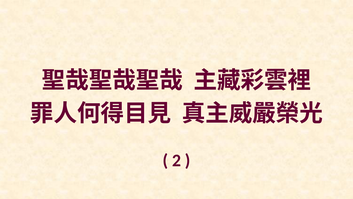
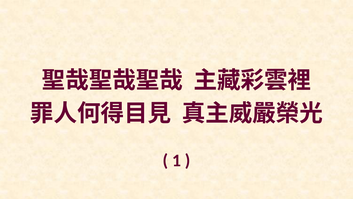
2: 2 -> 1 (176, 160)
